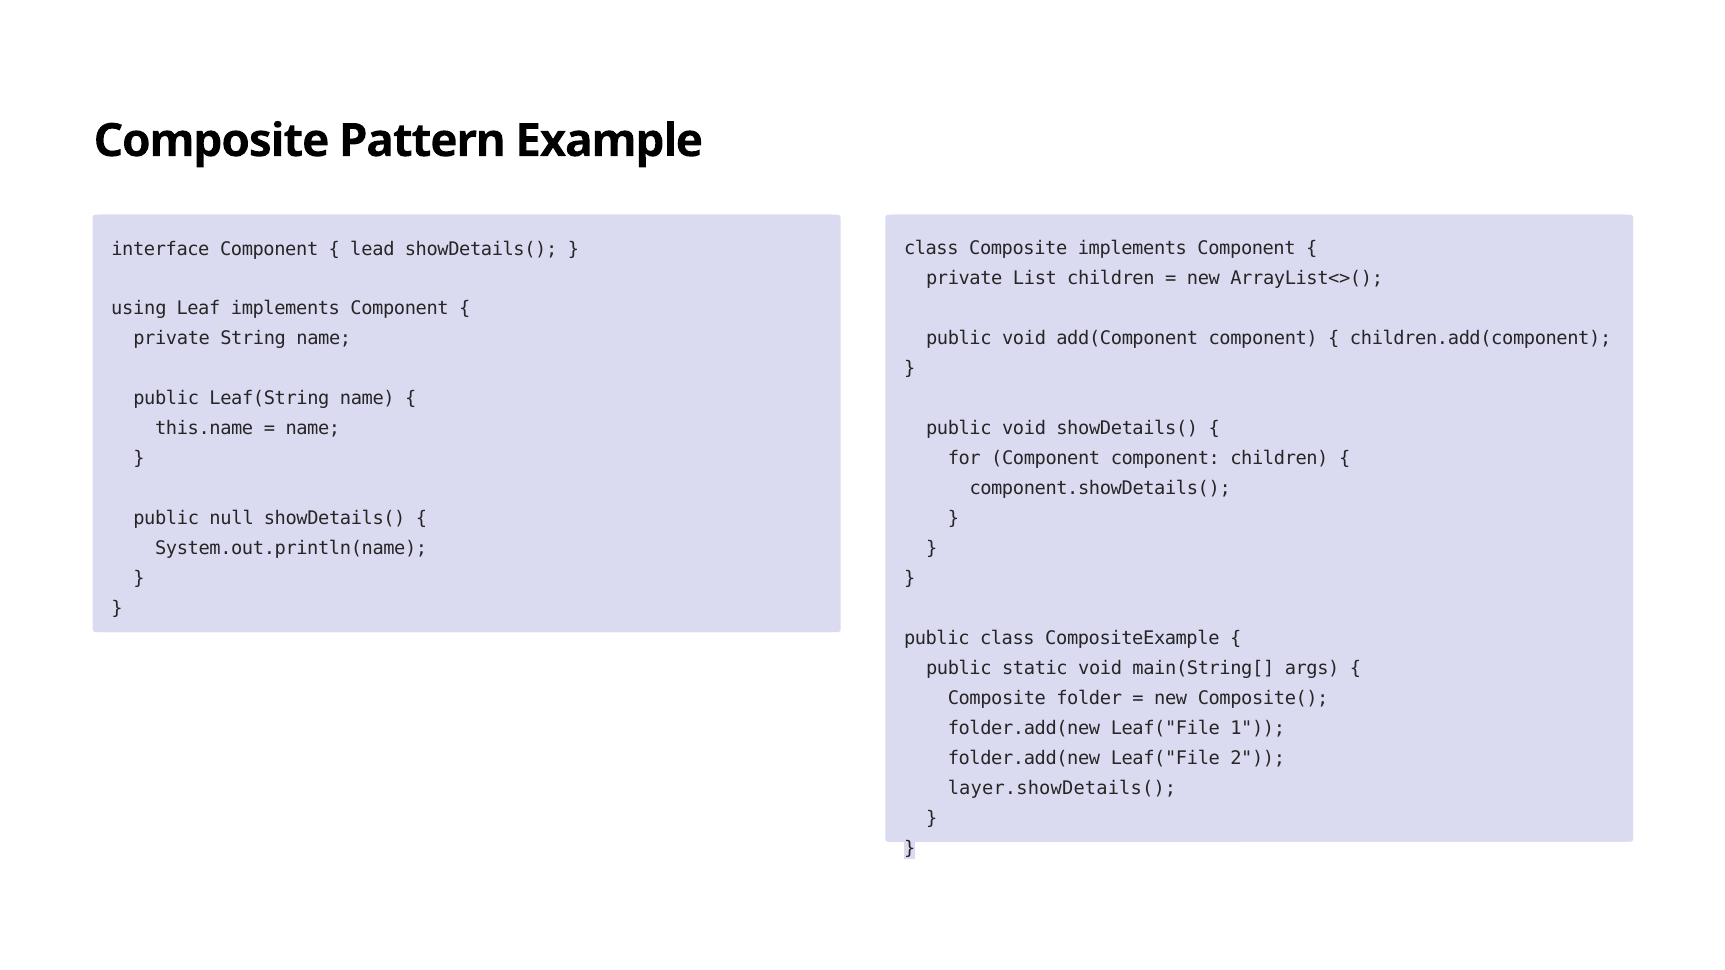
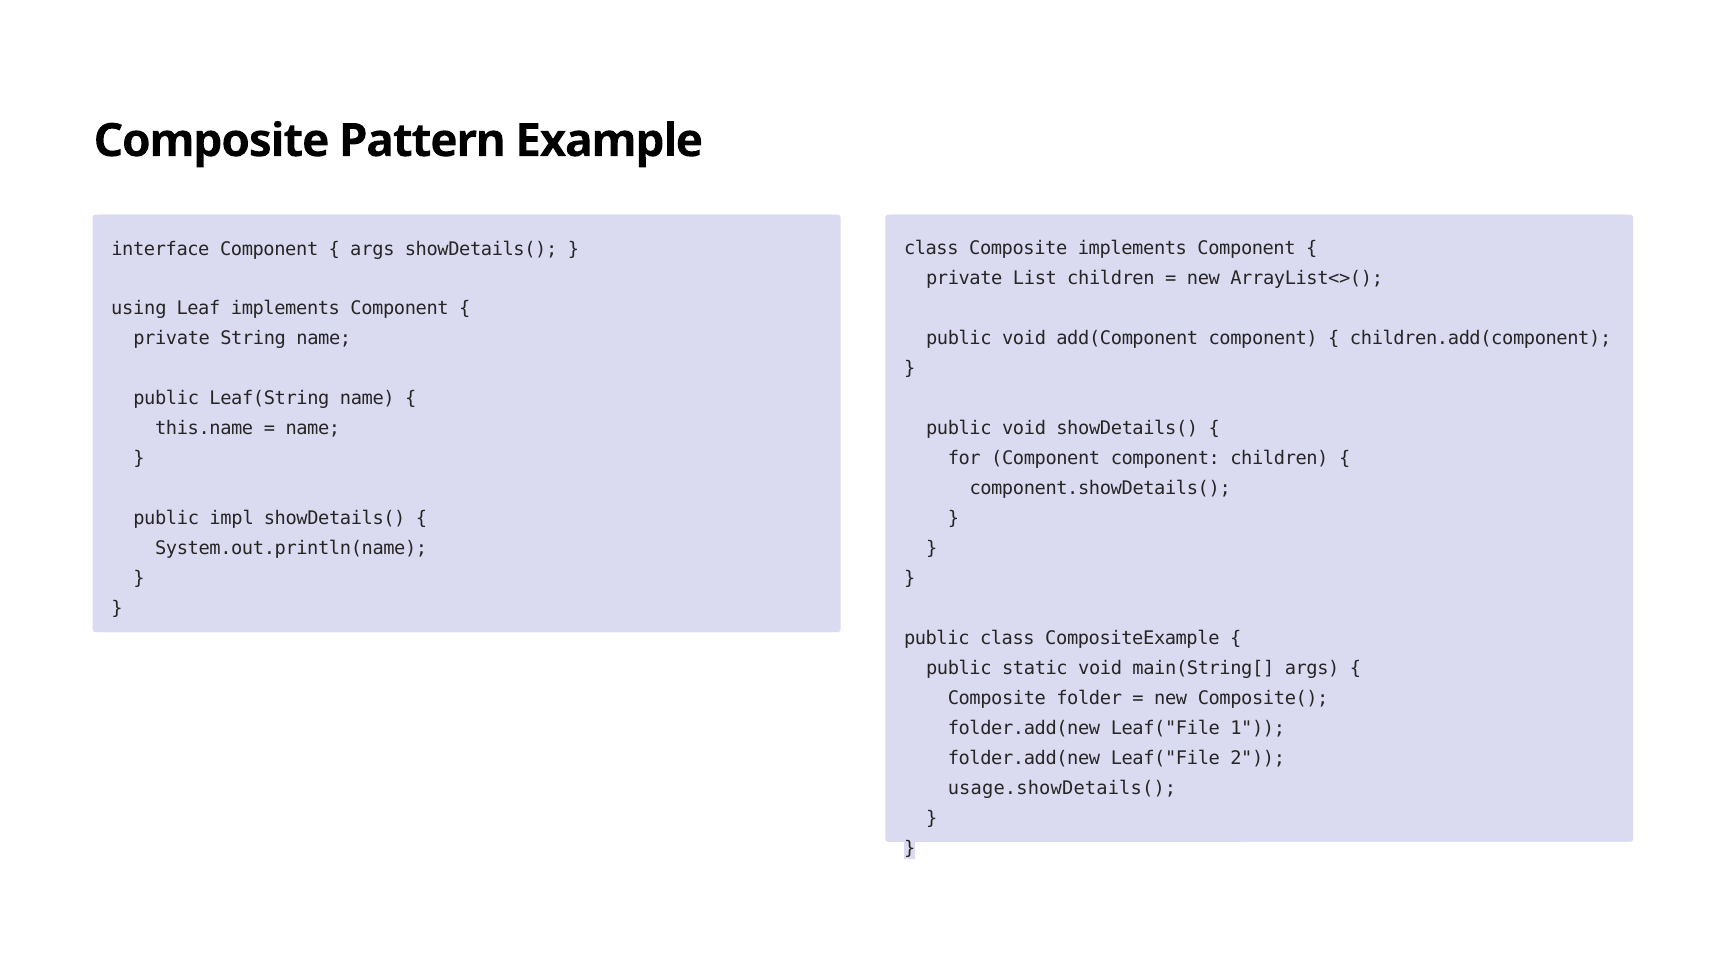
lead: lead -> args (372, 249)
null: null -> impl (232, 519)
layer.showDetails(: layer.showDetails( -> usage.showDetails( (1062, 788)
